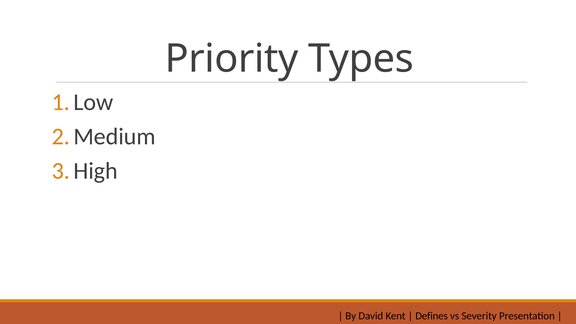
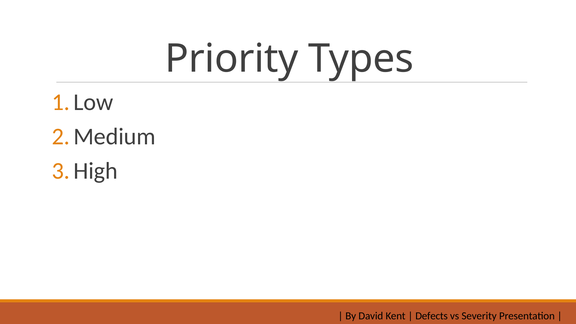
Defines: Defines -> Defects (432, 316)
